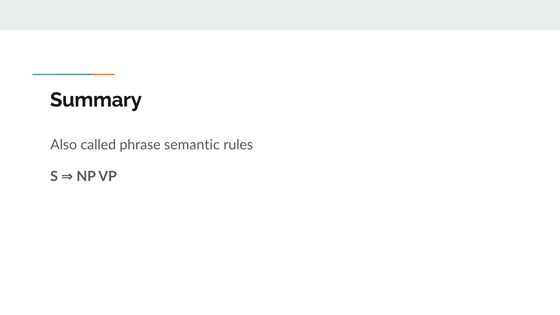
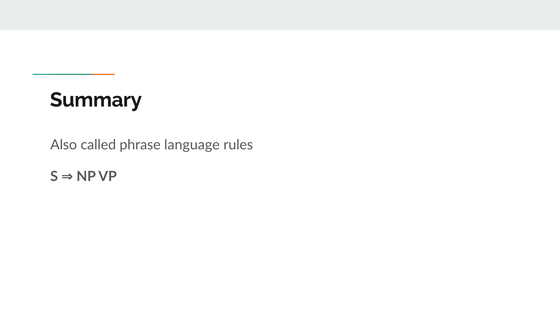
semantic: semantic -> language (192, 145)
